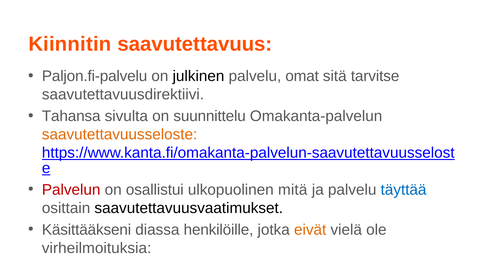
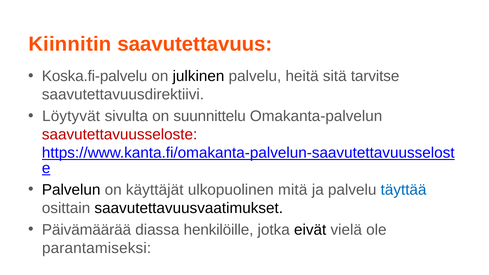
Paljon.fi-palvelu: Paljon.fi-palvelu -> Koska.fi-palvelu (95, 76)
omat: omat -> heitä (302, 76)
Tahansa: Tahansa -> Löytyvät (71, 116)
saavutettavuusseloste colour: orange -> red (120, 135)
Palvelun colour: red -> black (71, 190)
osallistui: osallistui -> käyttäjät (155, 190)
Käsittääkseni: Käsittääkseni -> Päivämäärää (86, 230)
eivät colour: orange -> black (310, 230)
virheilmoituksia: virheilmoituksia -> parantamiseksi (97, 248)
